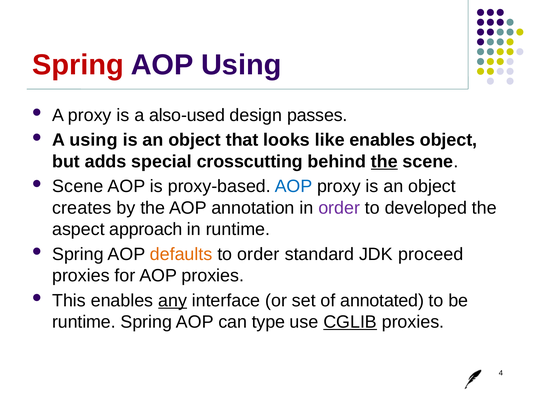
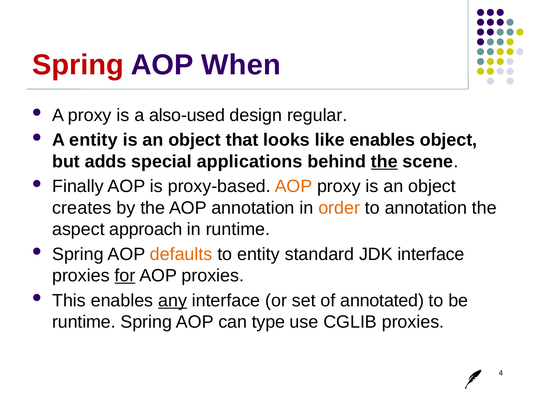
AOP Using: Using -> When (241, 65)
passes: passes -> regular (317, 115)
A using: using -> entity (93, 140)
crosscutting: crosscutting -> applications (250, 162)
Scene: Scene -> Finally (78, 187)
AOP colour: blue -> orange (294, 187)
order colour: purple -> orange (339, 208)
to developed: developed -> annotation (426, 208)
to order: order -> entity (258, 254)
JDK proceed: proceed -> interface (431, 254)
for underline: none -> present (125, 276)
CGLIB underline: present -> none (350, 322)
